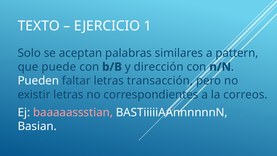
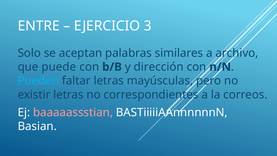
TEXTO: TEXTO -> ENTRE (39, 26)
1: 1 -> 3 (148, 26)
pattern: pattern -> archivo (237, 53)
Pueden colour: white -> light blue (38, 81)
transacción: transacción -> mayúsculas (160, 81)
